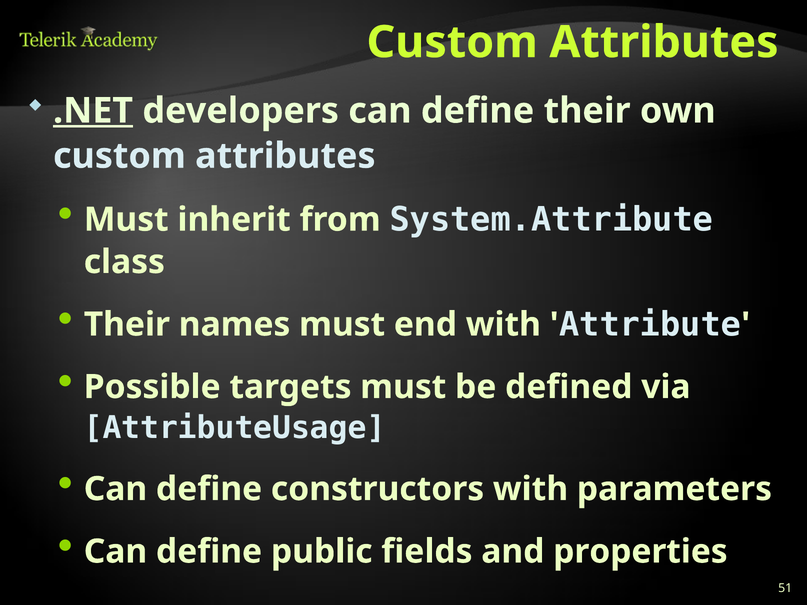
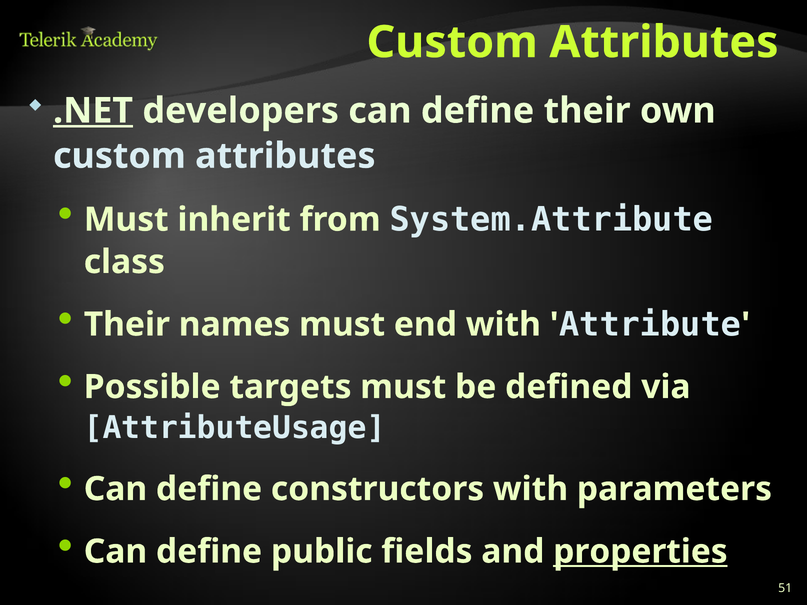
properties underline: none -> present (640, 552)
